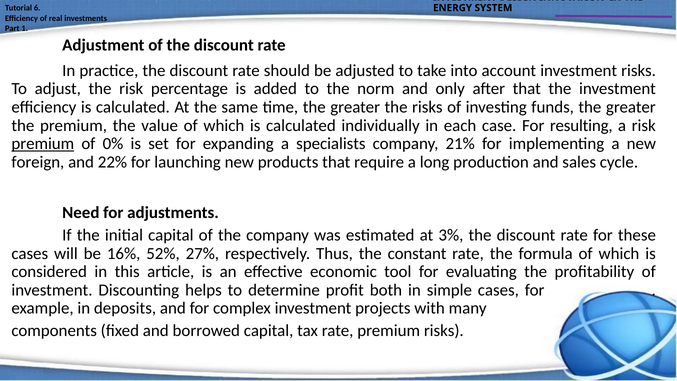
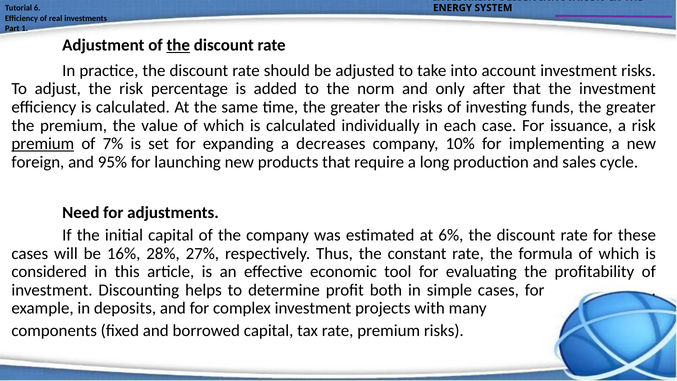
the underline: none -> present (178, 45)
resulting: resulting -> issuance (581, 125)
0%: 0% -> 7% (113, 144)
specialists: specialists -> decreases (331, 144)
21%: 21% -> 10% (460, 144)
22%: 22% -> 95% (112, 162)
3%: 3% -> 6% (451, 235)
52%: 52% -> 28% (163, 253)
